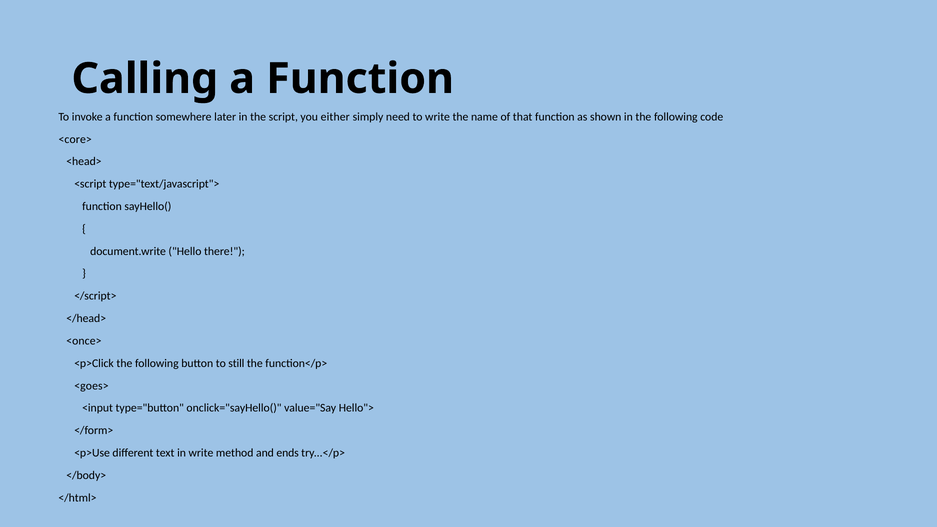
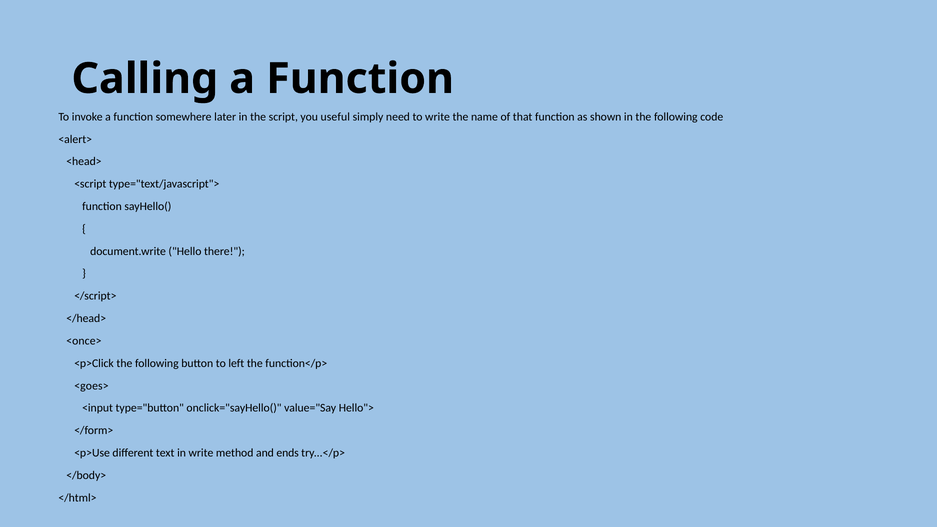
either: either -> useful (335, 117)
<core>: <core> -> <alert> (75, 139)
still: still -> left (236, 363)
